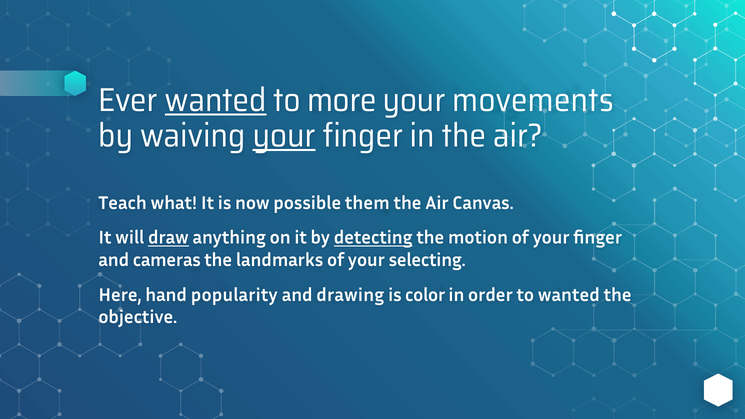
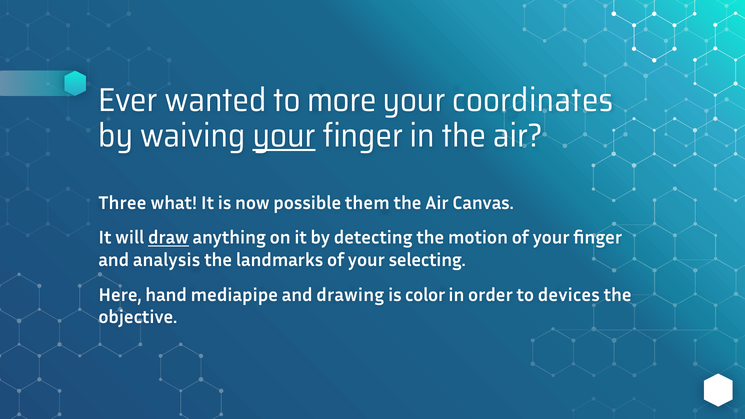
wanted underline: present -> none (216, 100)
movements: movements -> coordinates (533, 100)
Teach: Teach -> Three (123, 203)
detecting underline: present -> none (373, 238)
cameras: cameras -> analysis (167, 260)
popularity: popularity -> mediapipe (234, 295)
to wanted: wanted -> devices (569, 295)
